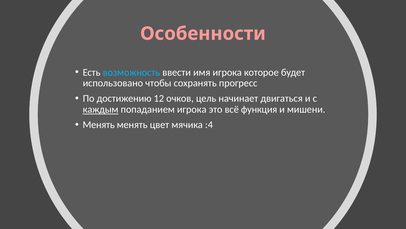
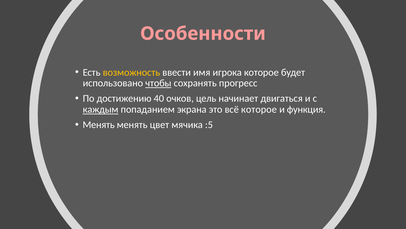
возможность colour: light blue -> yellow (131, 72)
чтобы underline: none -> present (158, 83)
12: 12 -> 40 (159, 98)
попаданием игрока: игрока -> экрана (192, 109)
всё функция: функция -> которое (259, 109)
мишени: мишени -> функция (306, 109)
:4: :4 -> :5 (209, 124)
